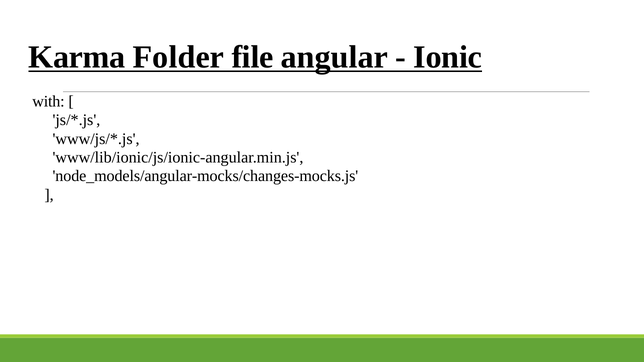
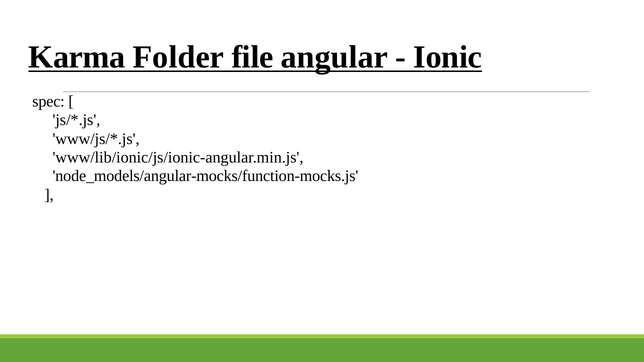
with: with -> spec (49, 101)
node_models/angular-mocks/changes-mocks.js: node_models/angular-mocks/changes-mocks.js -> node_models/angular-mocks/function-mocks.js (205, 176)
